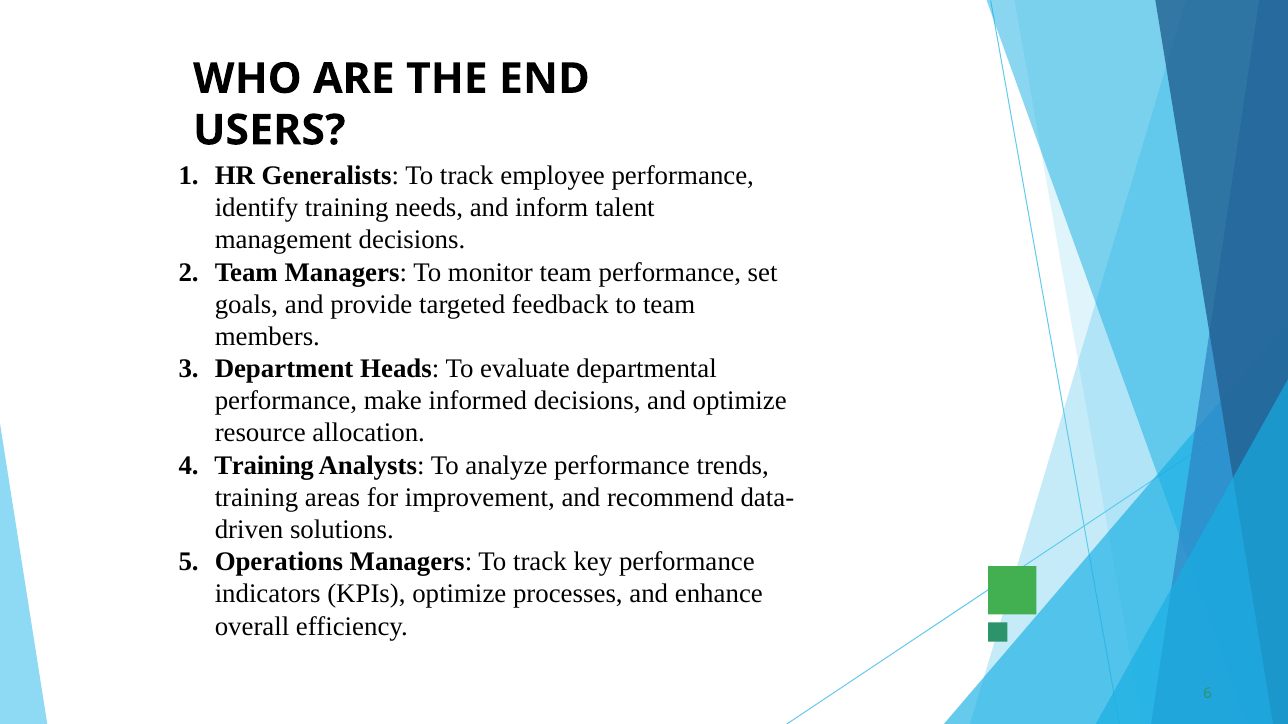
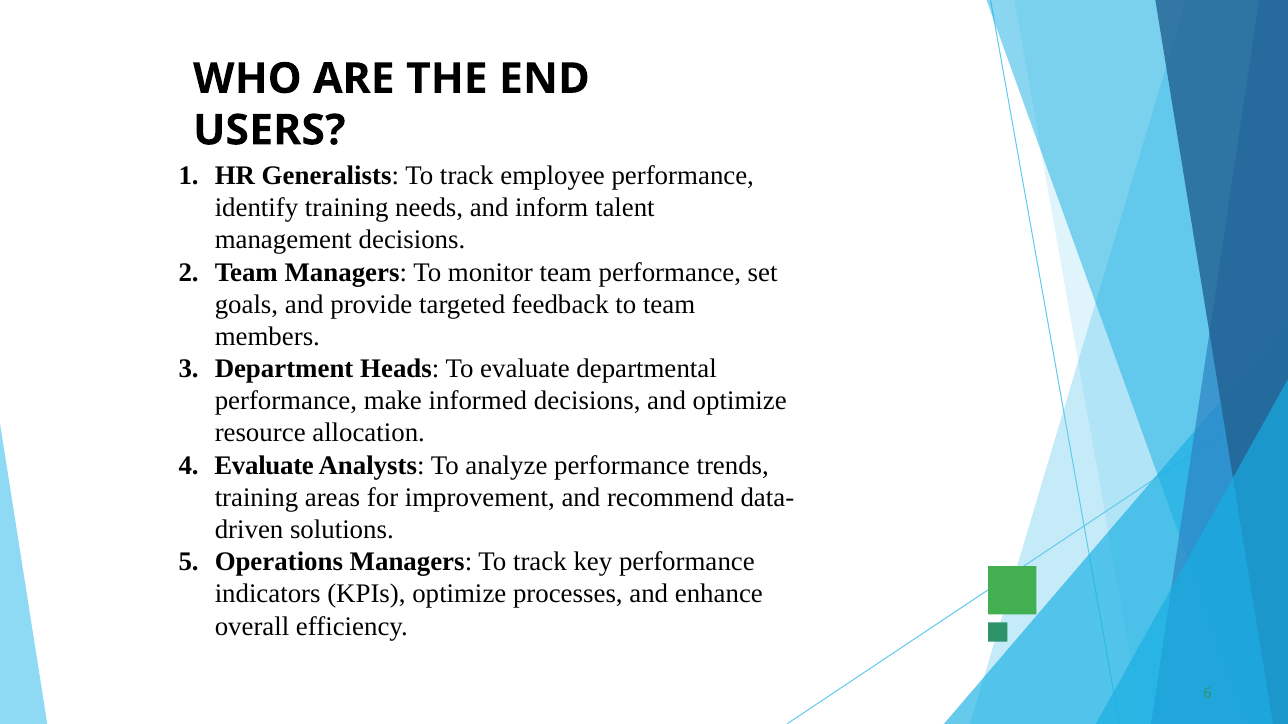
Training: Training -> Evaluate (264, 466)
